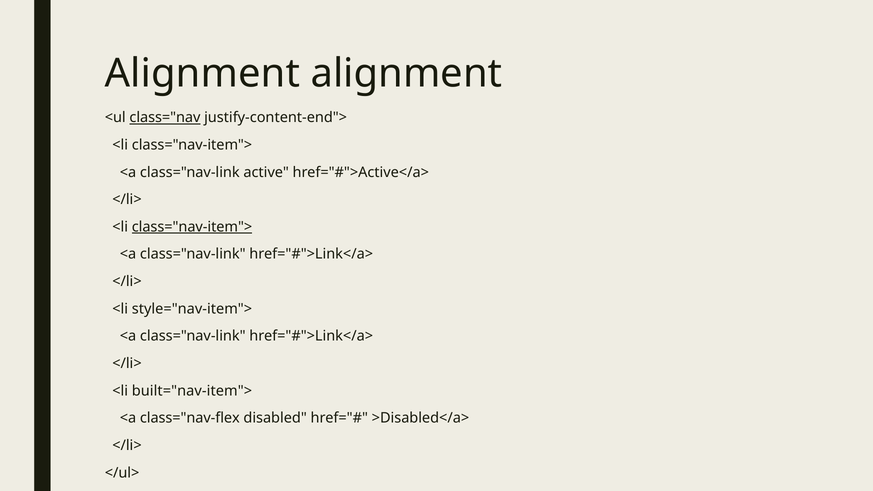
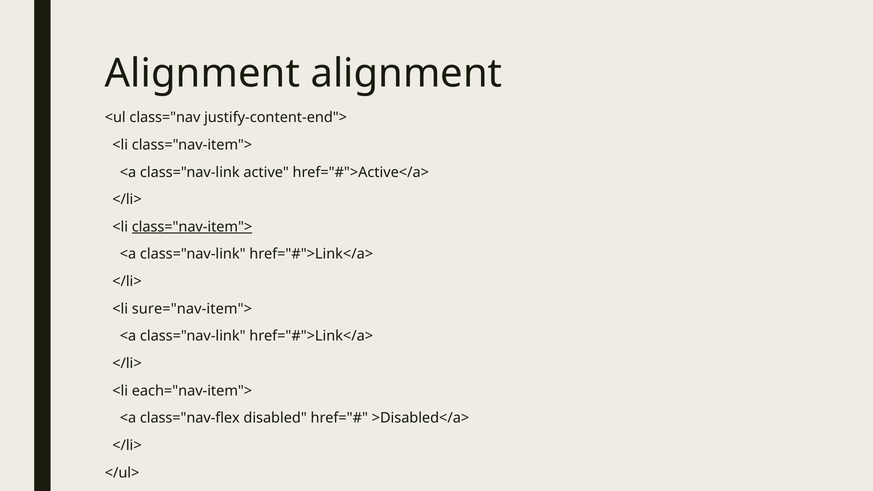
class="nav underline: present -> none (165, 118)
style="nav-item">: style="nav-item"> -> sure="nav-item"> (192, 309)
built="nav-item">: built="nav-item"> -> each="nav-item"> (192, 391)
